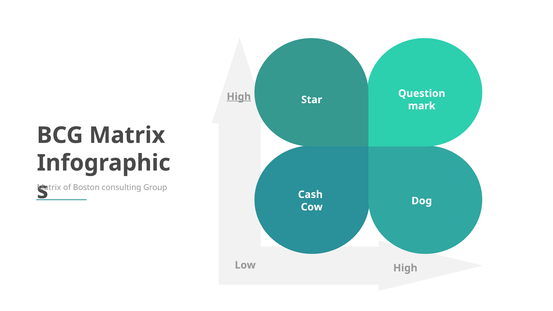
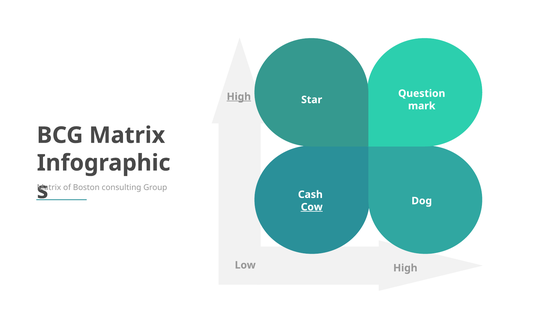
Cow underline: none -> present (312, 207)
